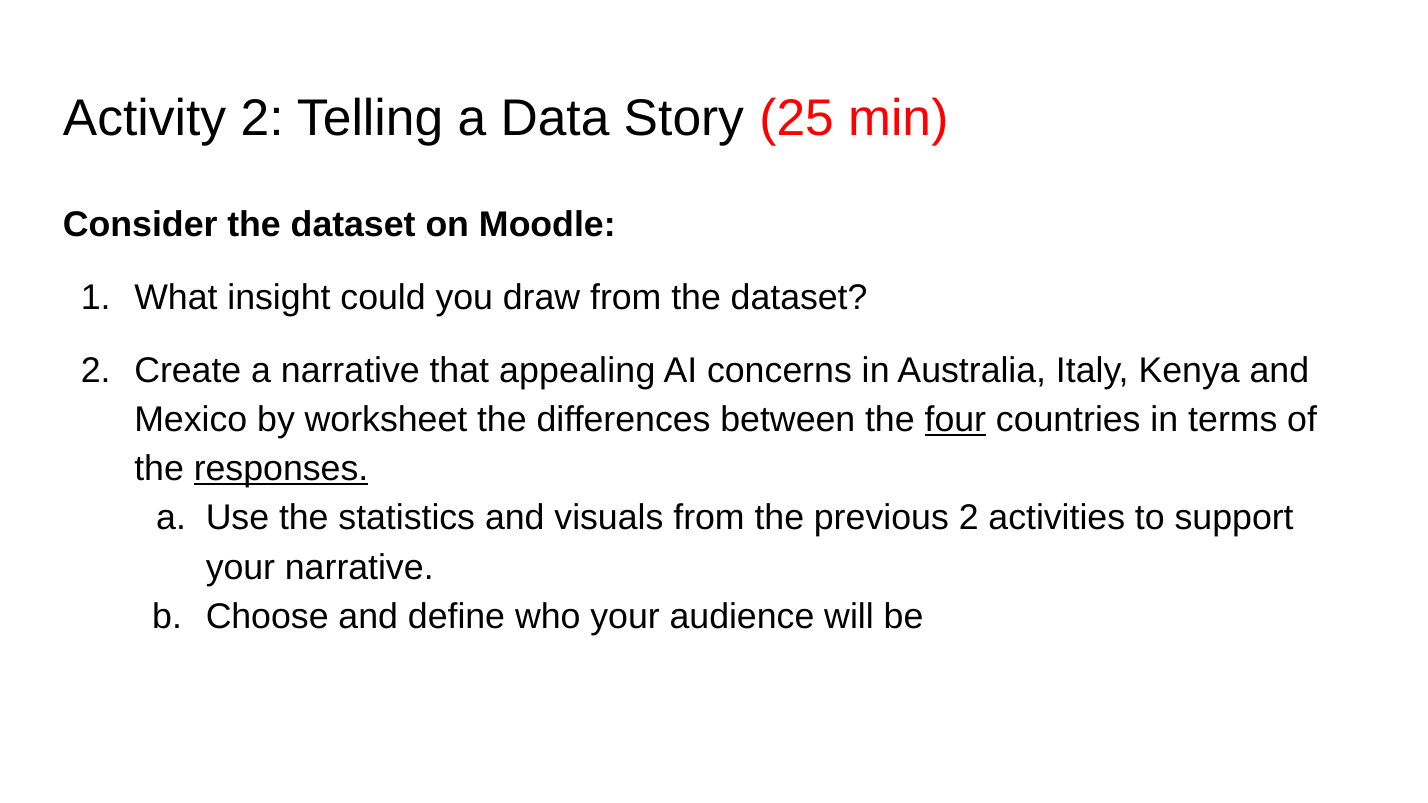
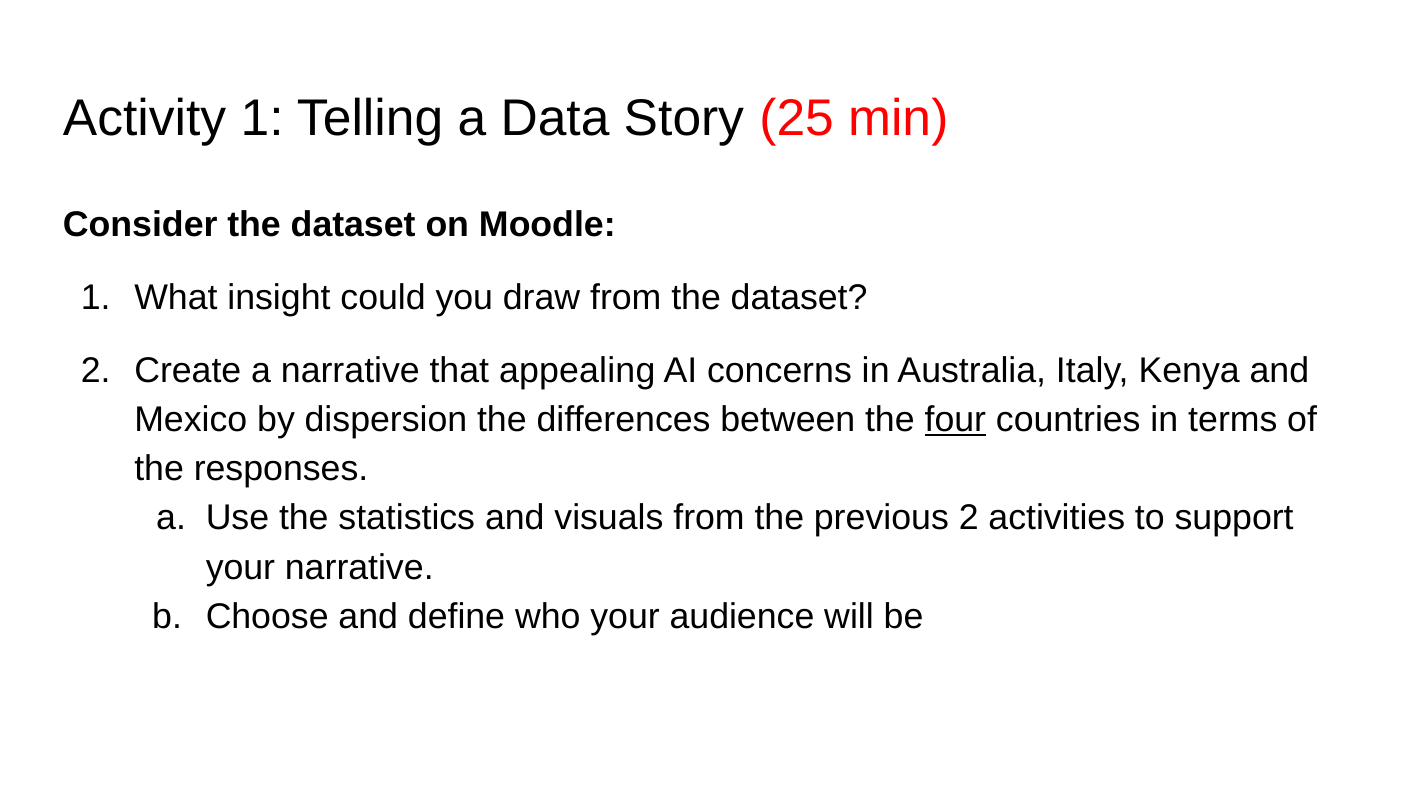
Activity 2: 2 -> 1 (262, 118)
worksheet: worksheet -> dispersion (386, 420)
responses underline: present -> none (281, 469)
